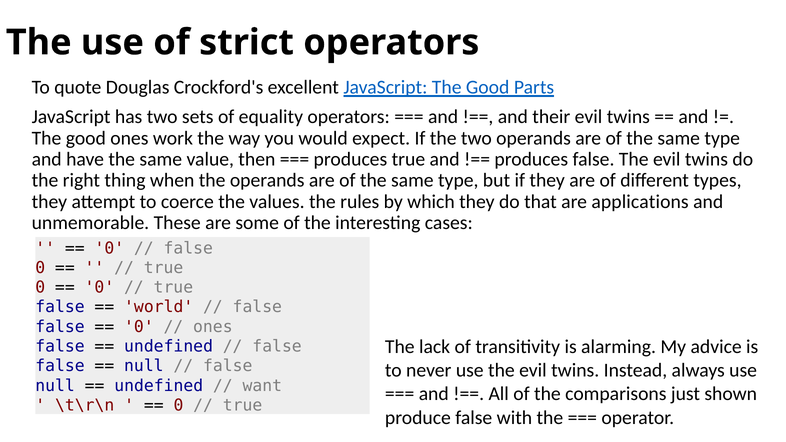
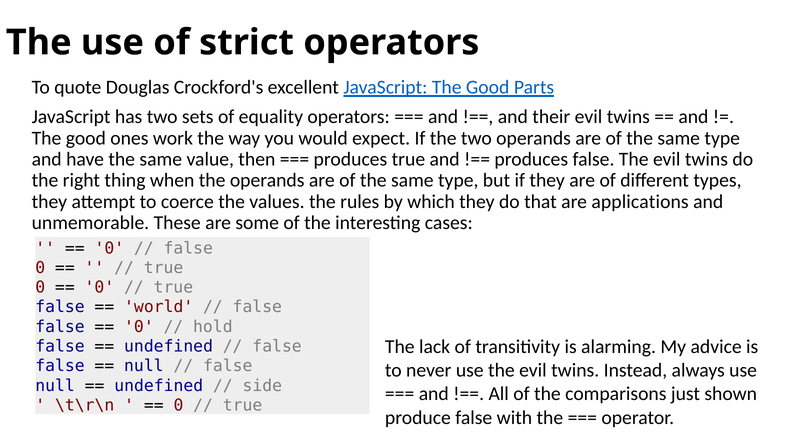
ones: ones -> hold (213, 327)
want: want -> side (262, 386)
